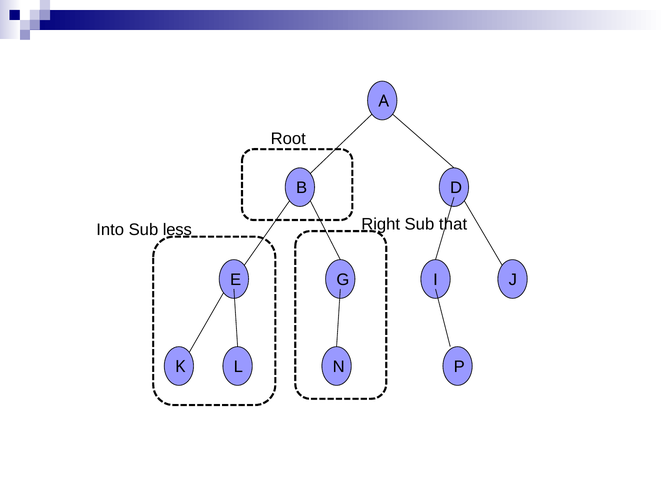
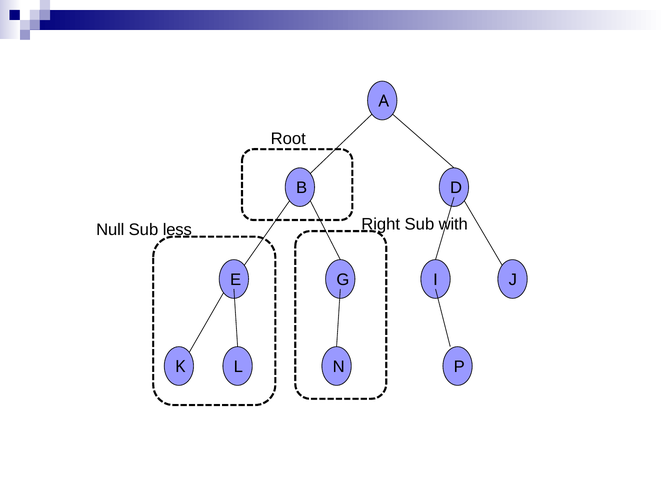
Into: Into -> Null (110, 230)
that: that -> with (453, 224)
